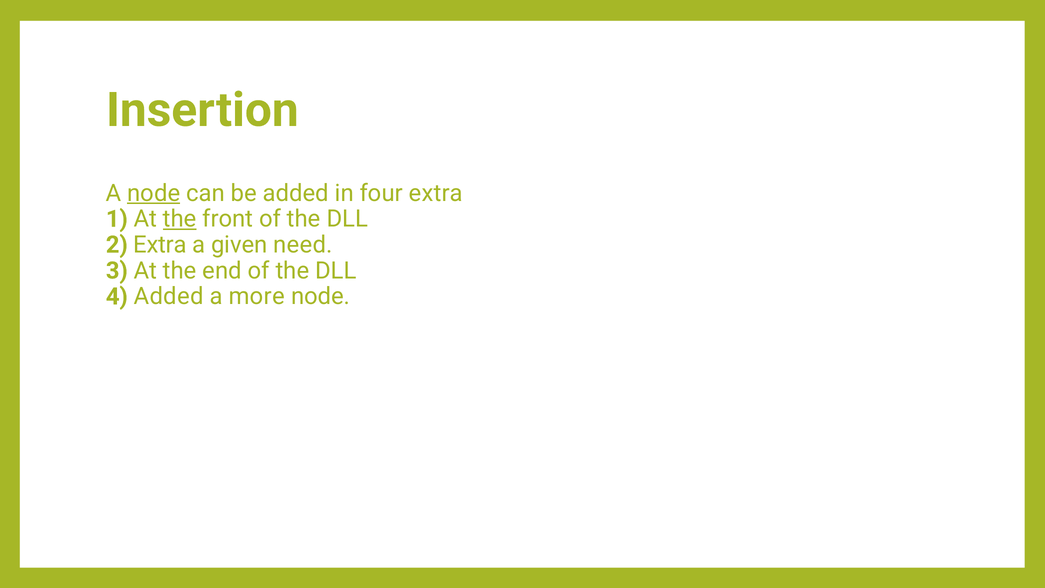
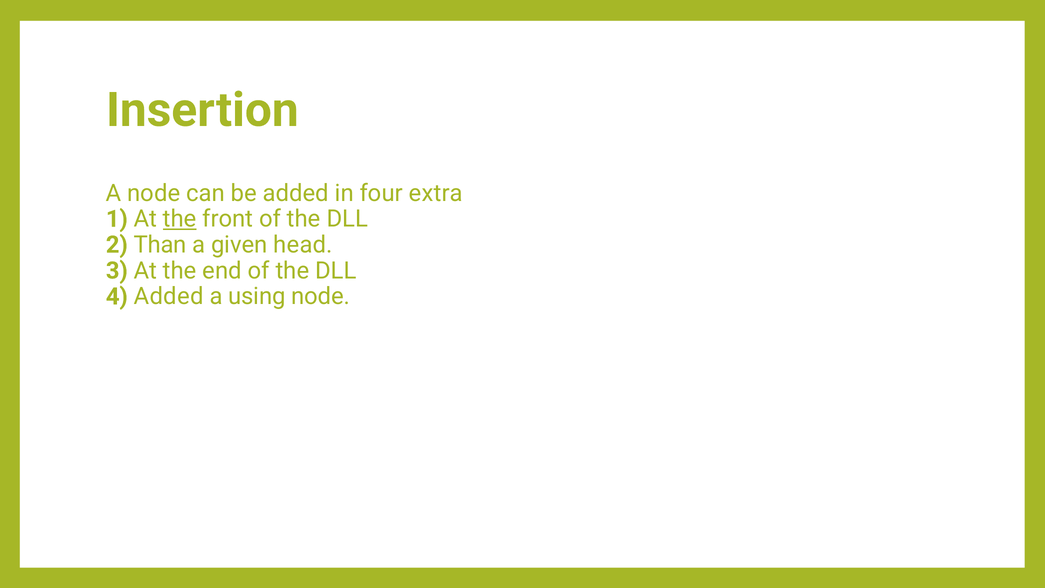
node underline: present -> none (154, 193)
2 Extra: Extra -> Than (160, 245)
need: need -> head (303, 245)
more: more -> using (257, 296)
